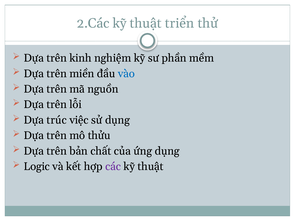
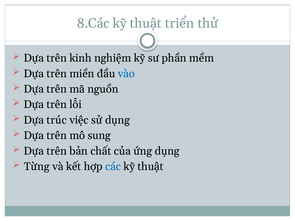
2.Các: 2.Các -> 8.Các (93, 23)
thửu: thửu -> sung (99, 136)
Logic: Logic -> Từng (37, 167)
các colour: purple -> blue (113, 167)
